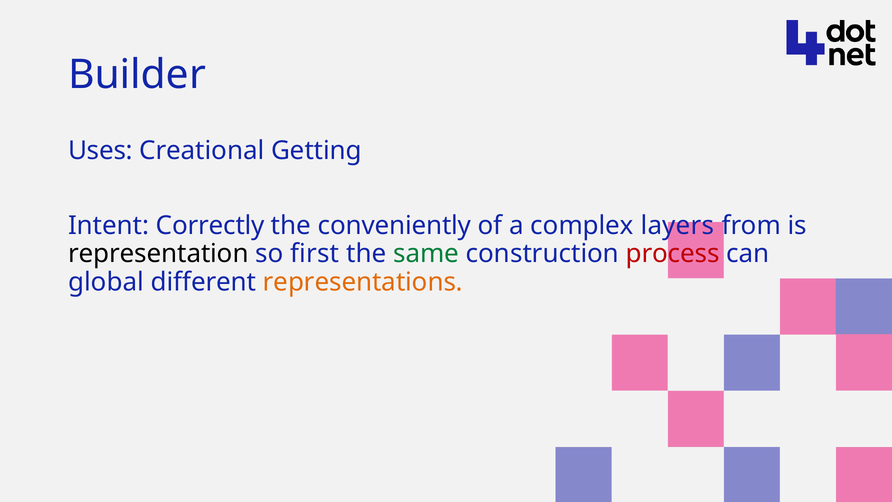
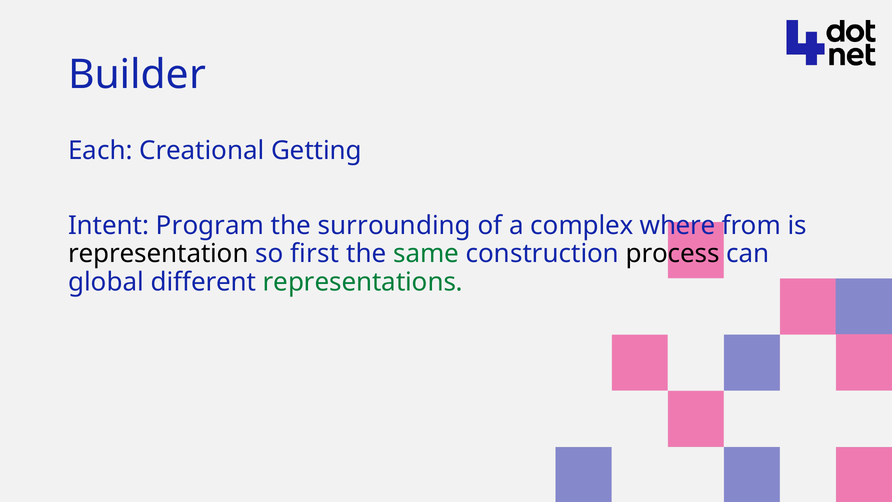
Uses: Uses -> Each (100, 151)
Correctly: Correctly -> Program (210, 226)
conveniently: conveniently -> surrounding (394, 226)
layers: layers -> where (678, 226)
process colour: red -> black (673, 254)
representations colour: orange -> green (363, 282)
